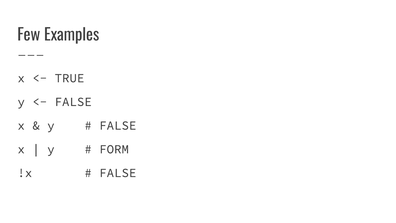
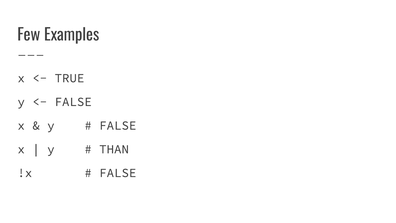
FORM: FORM -> THAN (114, 149)
